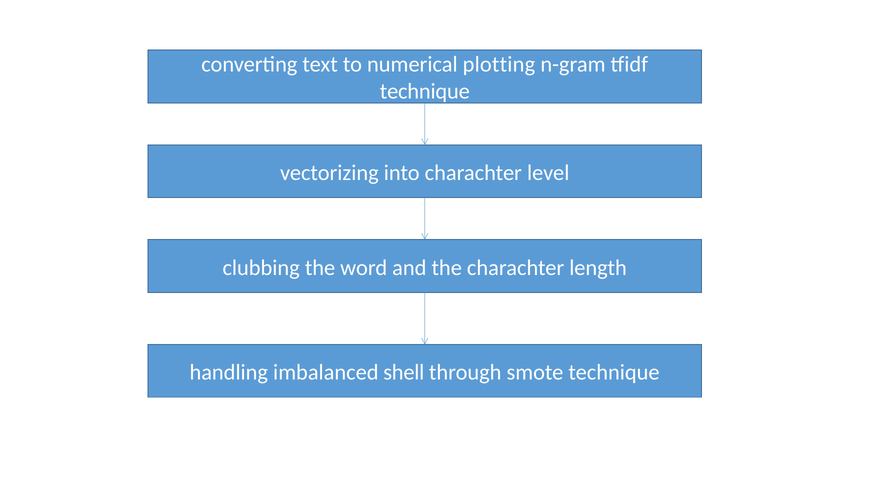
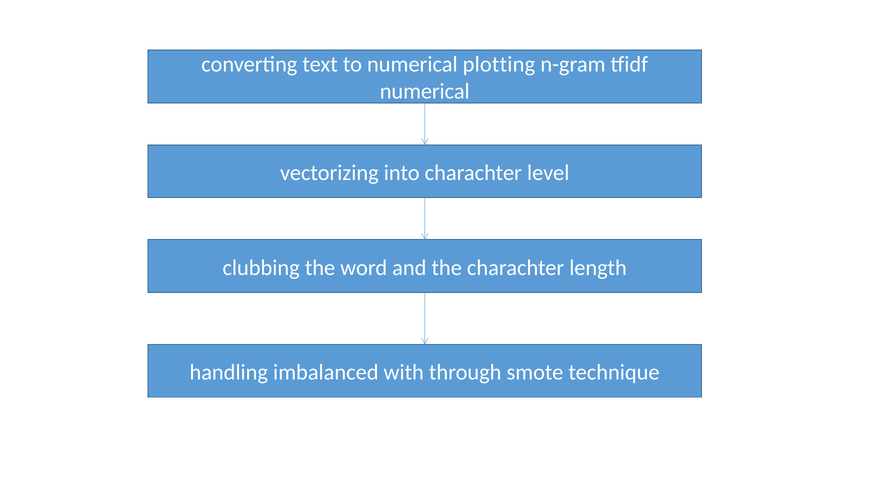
technique: technique -> numerical (425, 91)
shell: shell -> with (404, 372)
